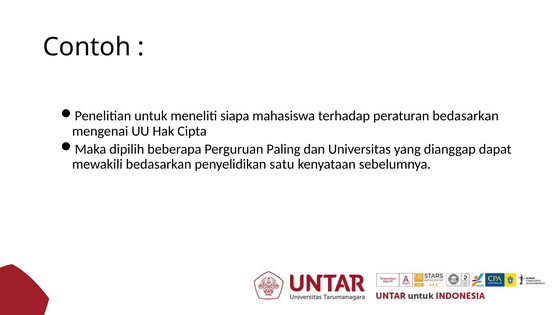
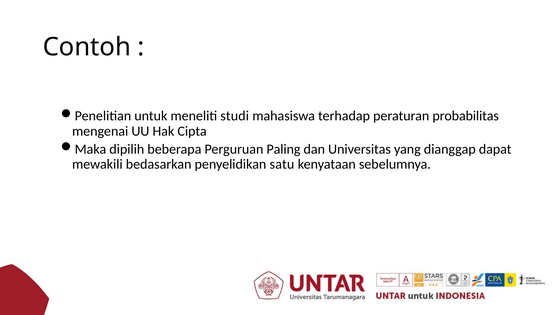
siapa: siapa -> studi (235, 116)
peraturan bedasarkan: bedasarkan -> probabilitas (466, 116)
